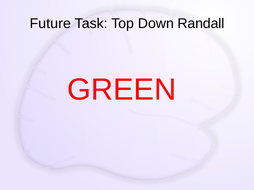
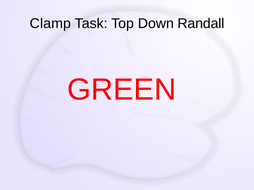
Future: Future -> Clamp (50, 24)
